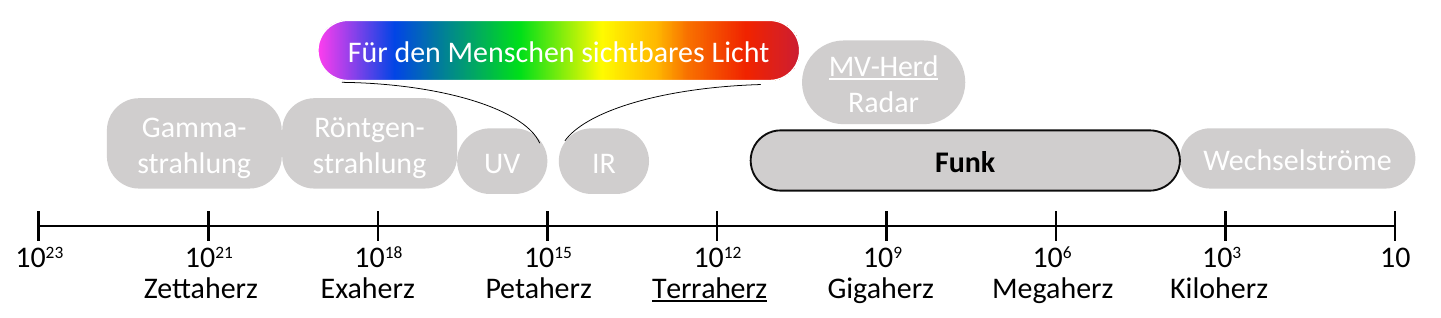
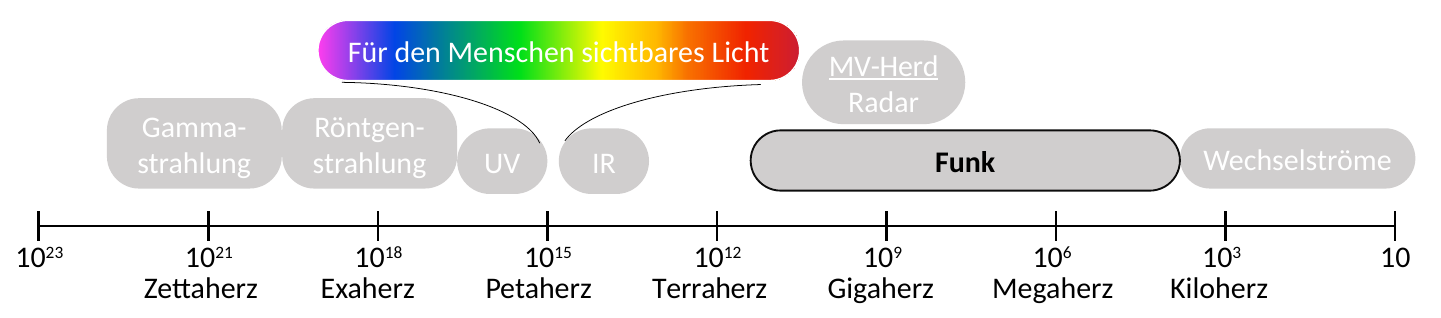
Terraherz underline: present -> none (710, 288)
